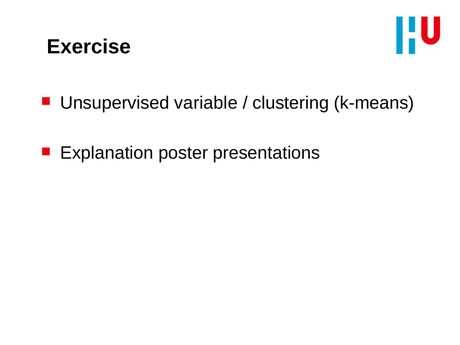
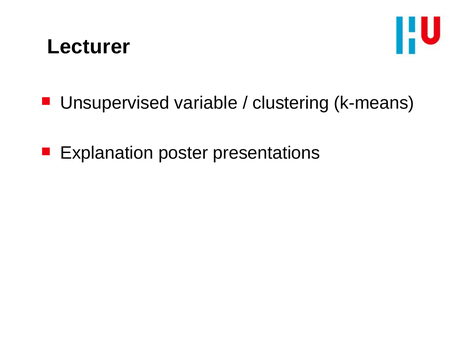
Exercise: Exercise -> Lecturer (89, 47)
